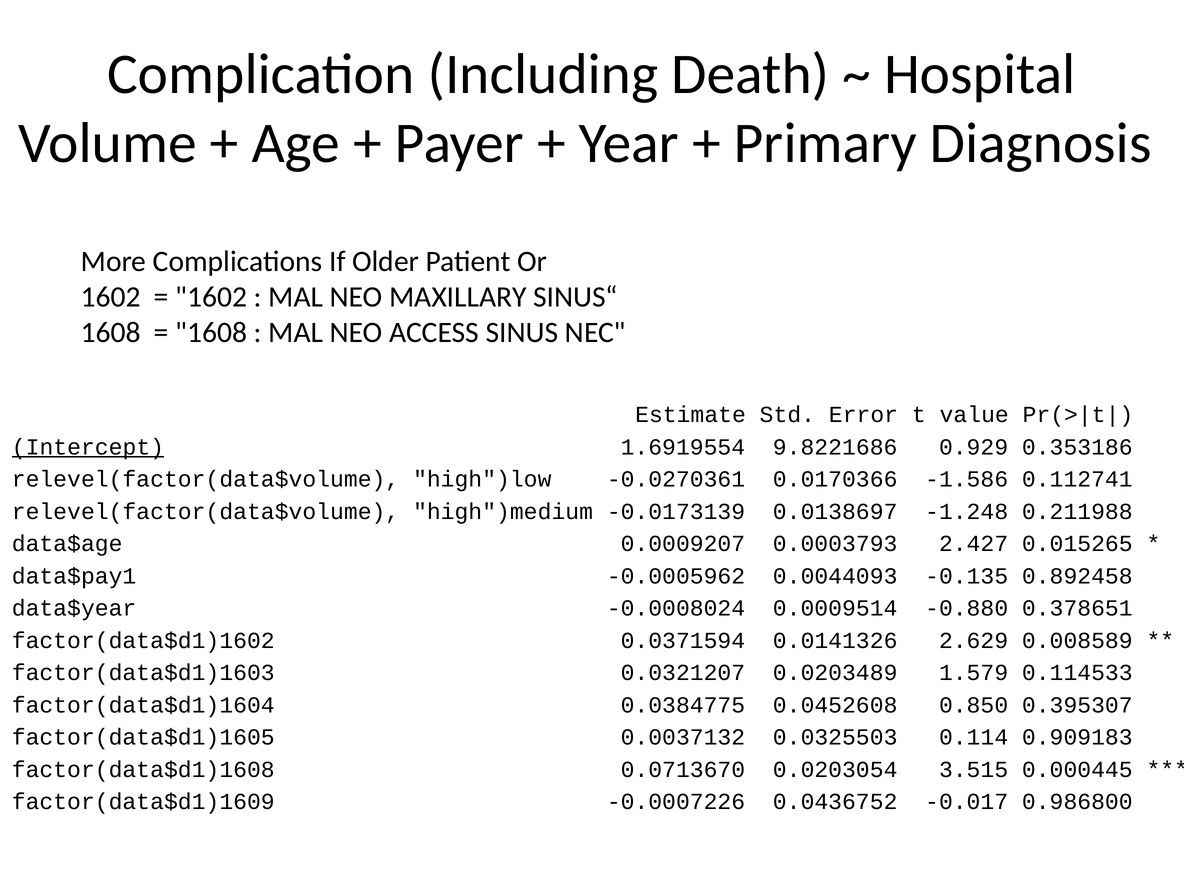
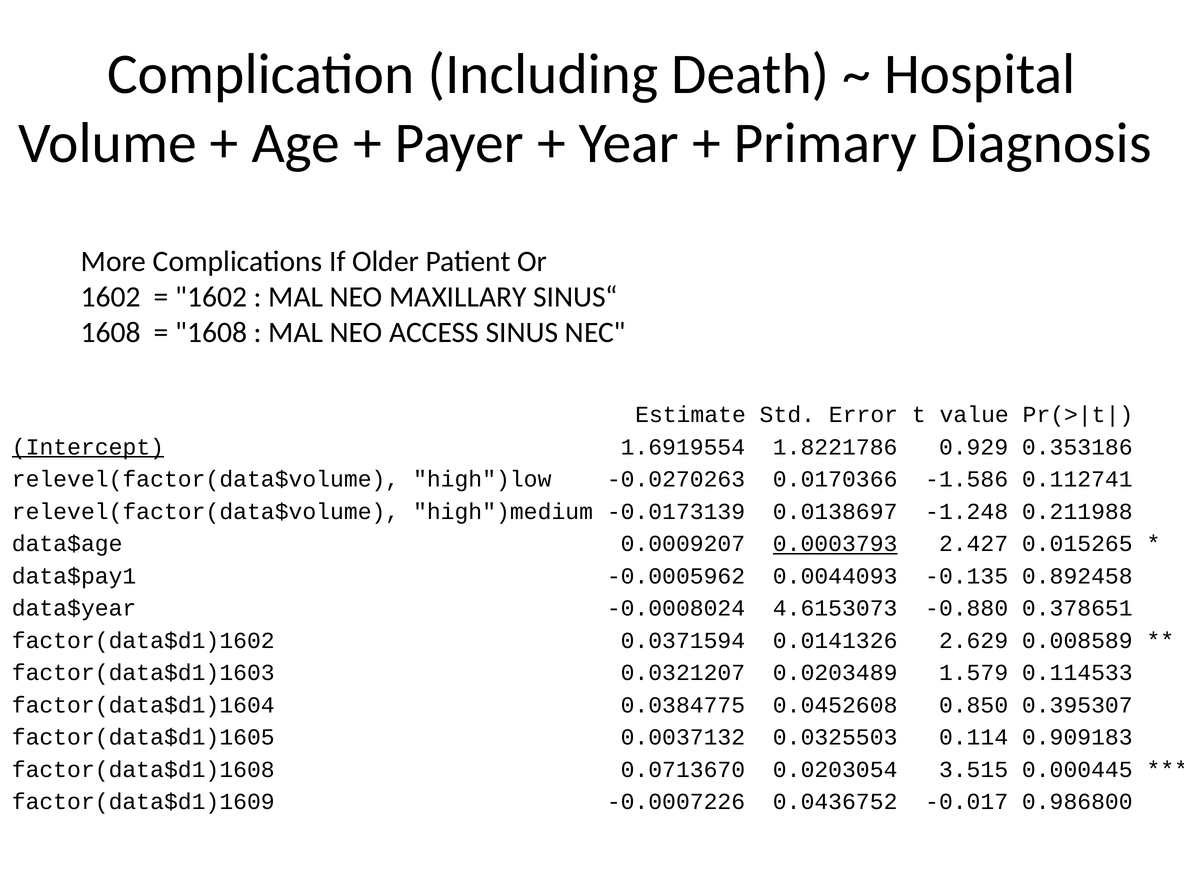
9.8221686: 9.8221686 -> 1.8221786 (835, 447)
-0.0270361: -0.0270361 -> -0.0270263 (676, 479)
0.0003793 underline: none -> present (835, 544)
0.0009514: 0.0009514 -> 4.6153073 (835, 608)
